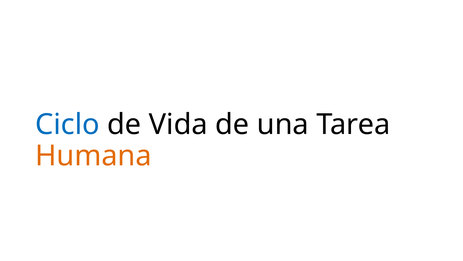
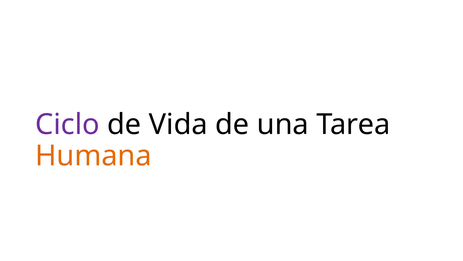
Ciclo colour: blue -> purple (67, 124)
